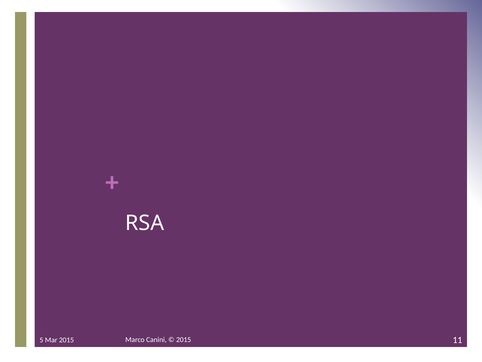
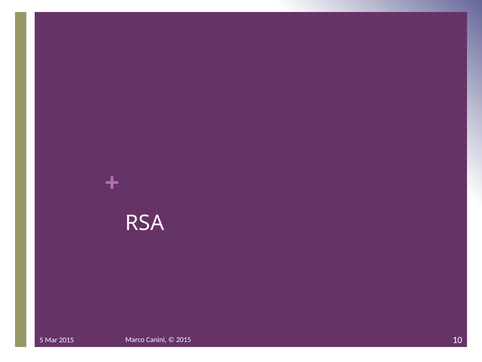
11: 11 -> 10 (457, 340)
